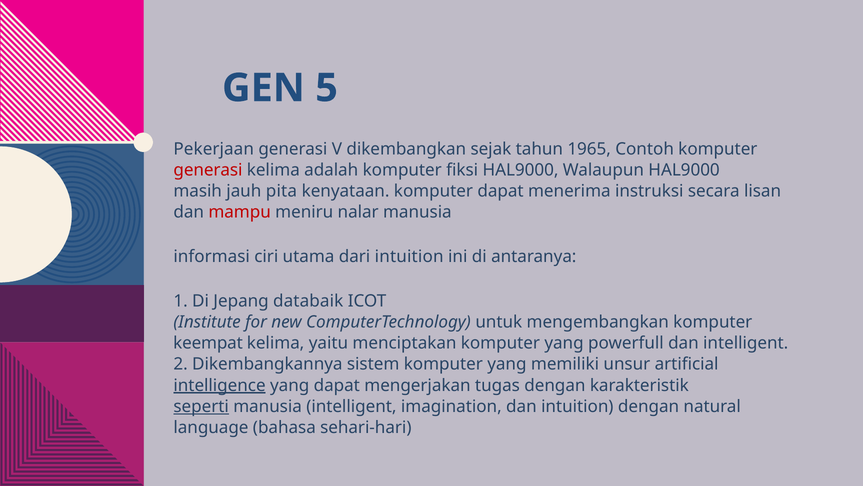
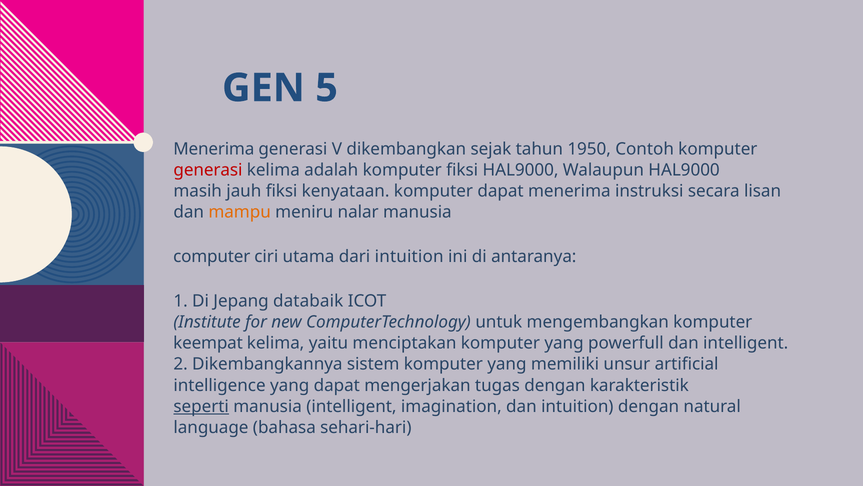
Pekerjaan: Pekerjaan -> Menerima (214, 149)
1965: 1965 -> 1950 (589, 149)
jauh pita: pita -> fiksi (282, 191)
mampu colour: red -> orange (240, 212)
informasi: informasi -> computer (212, 256)
intelligence underline: present -> none (220, 385)
